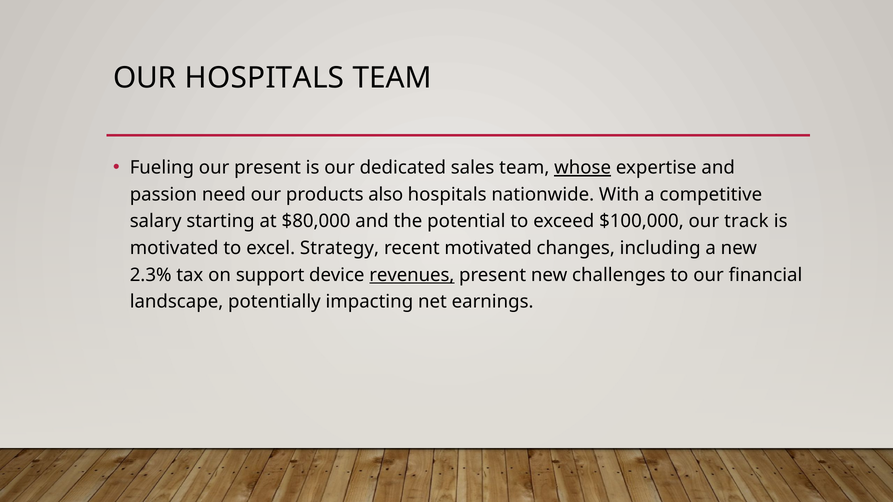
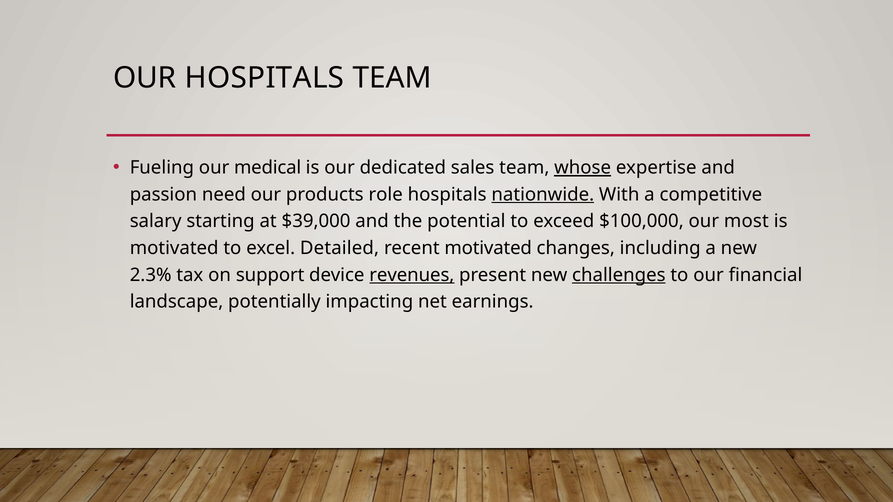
our present: present -> medical (268, 168)
also: also -> role (386, 195)
nationwide underline: none -> present (543, 195)
$80,000: $80,000 -> $39,000 (316, 221)
track: track -> most (746, 221)
Strategy: Strategy -> Detailed (340, 248)
challenges underline: none -> present (619, 275)
